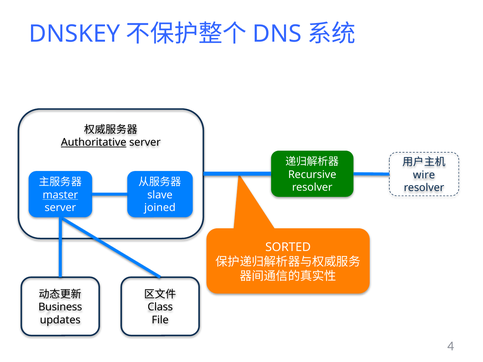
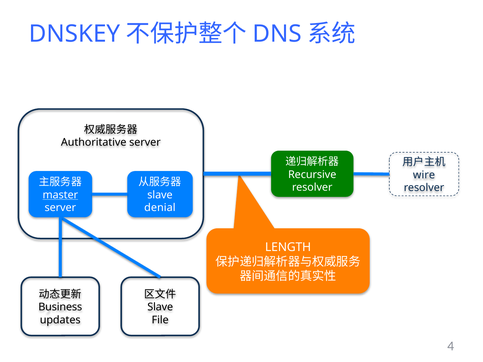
Authoritative underline: present -> none (94, 142)
joined: joined -> denial (160, 208)
SORTED: SORTED -> LENGTH (288, 247)
Class: Class -> Slave (160, 307)
